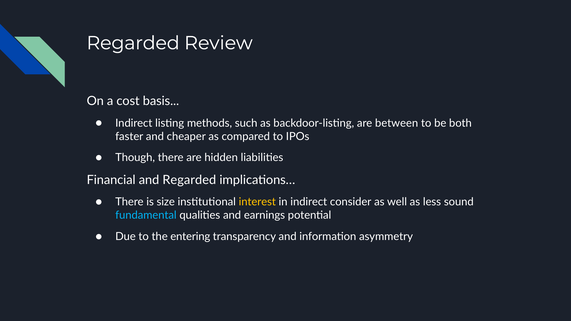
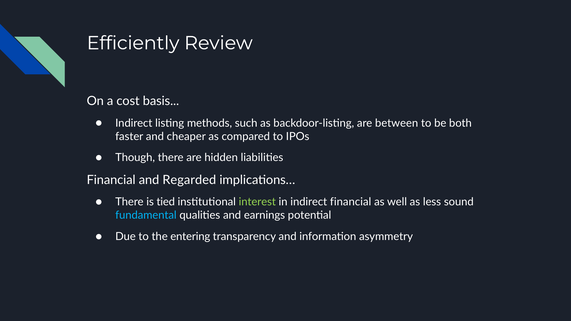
Regarded: Regarded -> Efficiently (133, 43)
size: size -> tied (166, 202)
interest colour: yellow -> light green (257, 202)
indirect consider: consider -> financial (351, 202)
